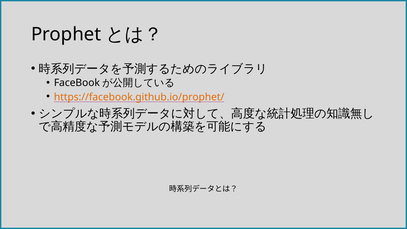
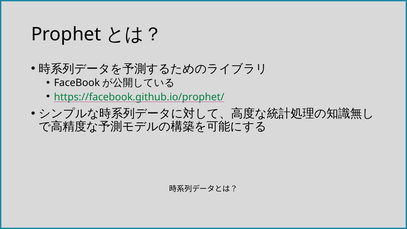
https://facebook.github.io/prophet/ colour: orange -> green (139, 97)
